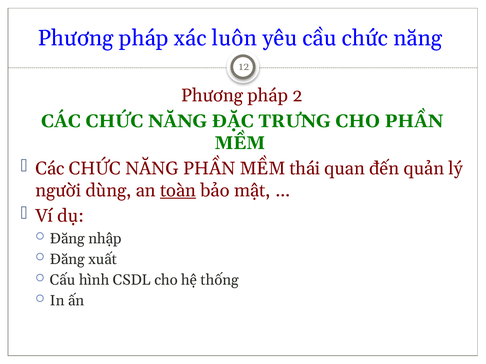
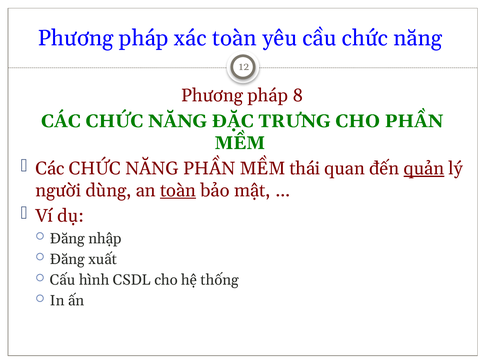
xác luôn: luôn -> toàn (234, 38)
2: 2 -> 8 (298, 96)
quản underline: none -> present (424, 169)
